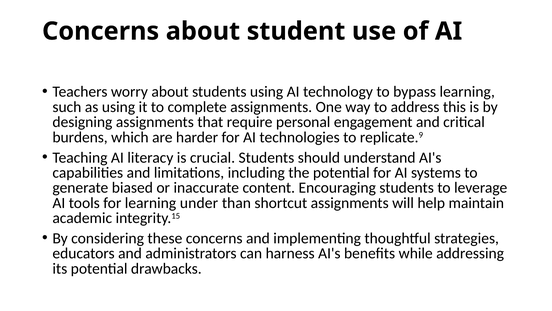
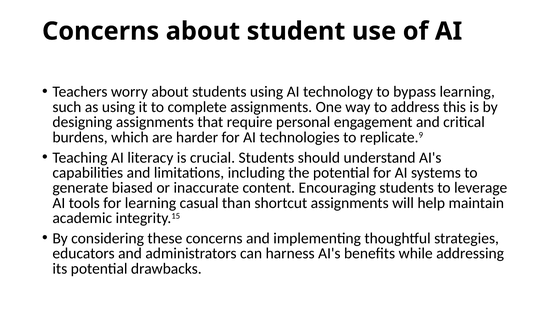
under: under -> casual (199, 203)
